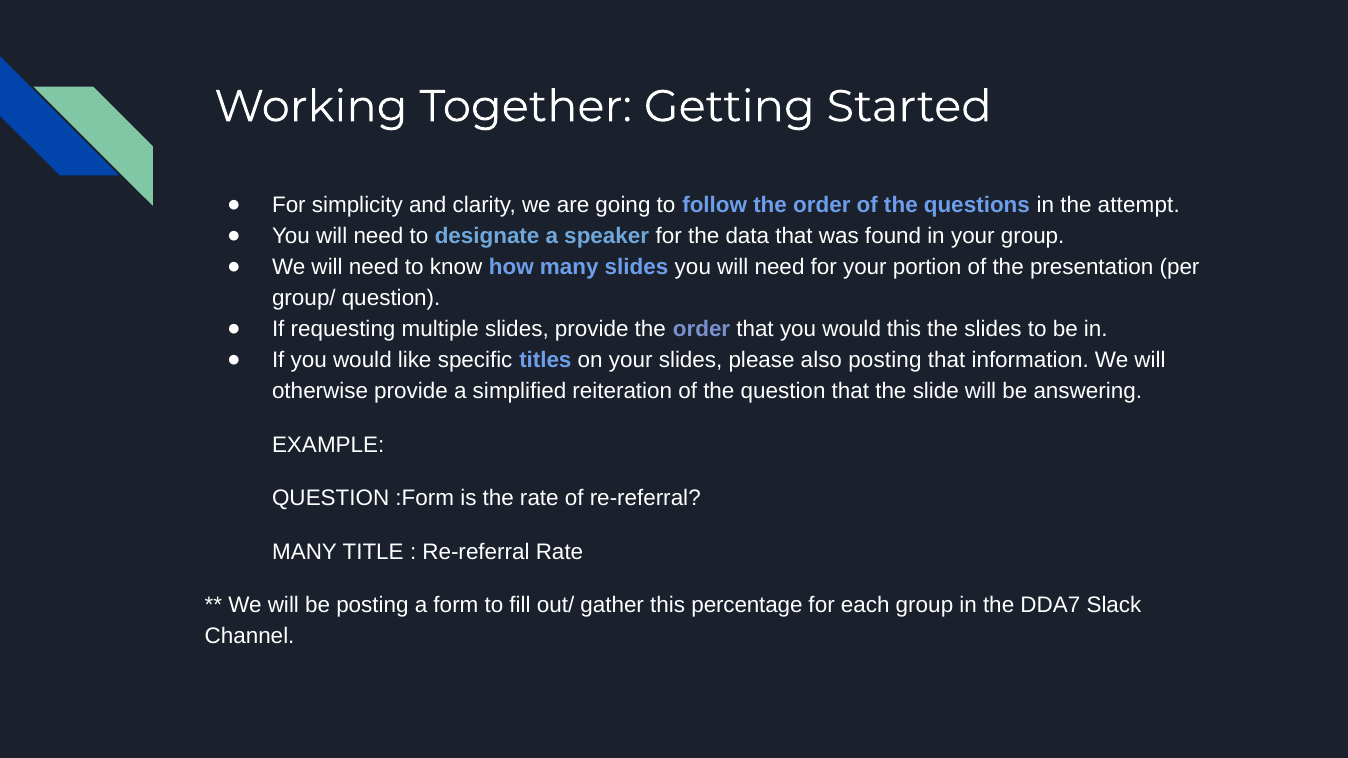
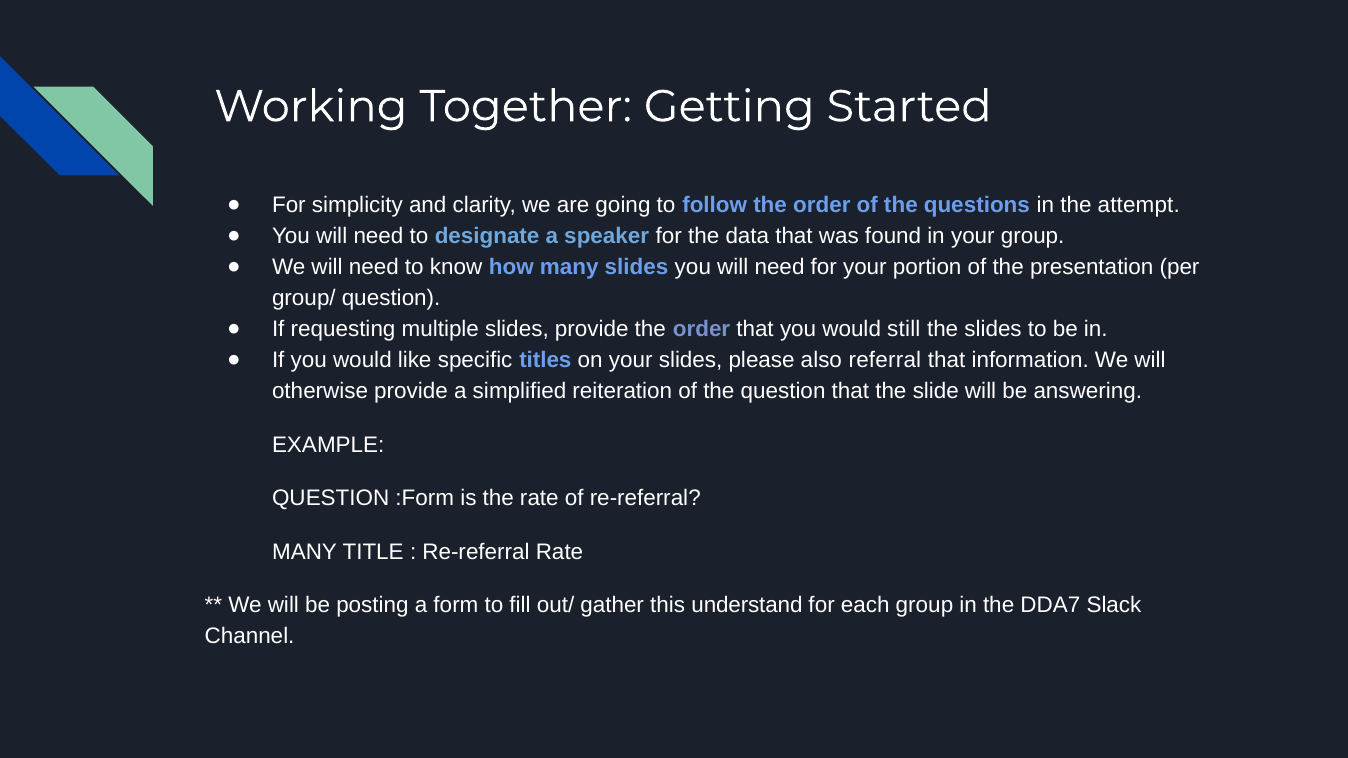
would this: this -> still (904, 329)
also posting: posting -> referral (885, 360)
percentage: percentage -> understand (747, 605)
